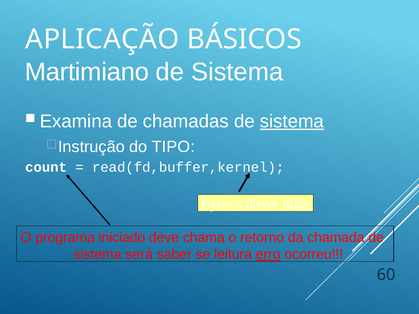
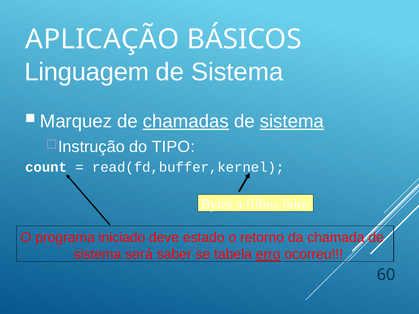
Martimiano: Martimiano -> Linguagem (87, 72)
Examina: Examina -> Marquez (76, 121)
chamadas underline: none -> present (186, 121)
driver: driver -> filhos (262, 204)
chama: chama -> estado (204, 238)
leitura: leitura -> tabela (233, 254)
